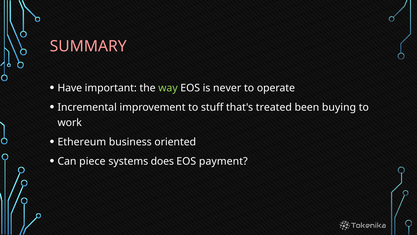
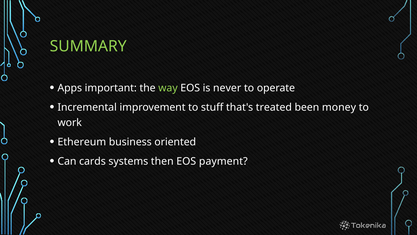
SUMMARY colour: pink -> light green (88, 46)
Have: Have -> Apps (70, 88)
buying: buying -> money (339, 107)
piece: piece -> cards (92, 161)
does: does -> then (162, 161)
